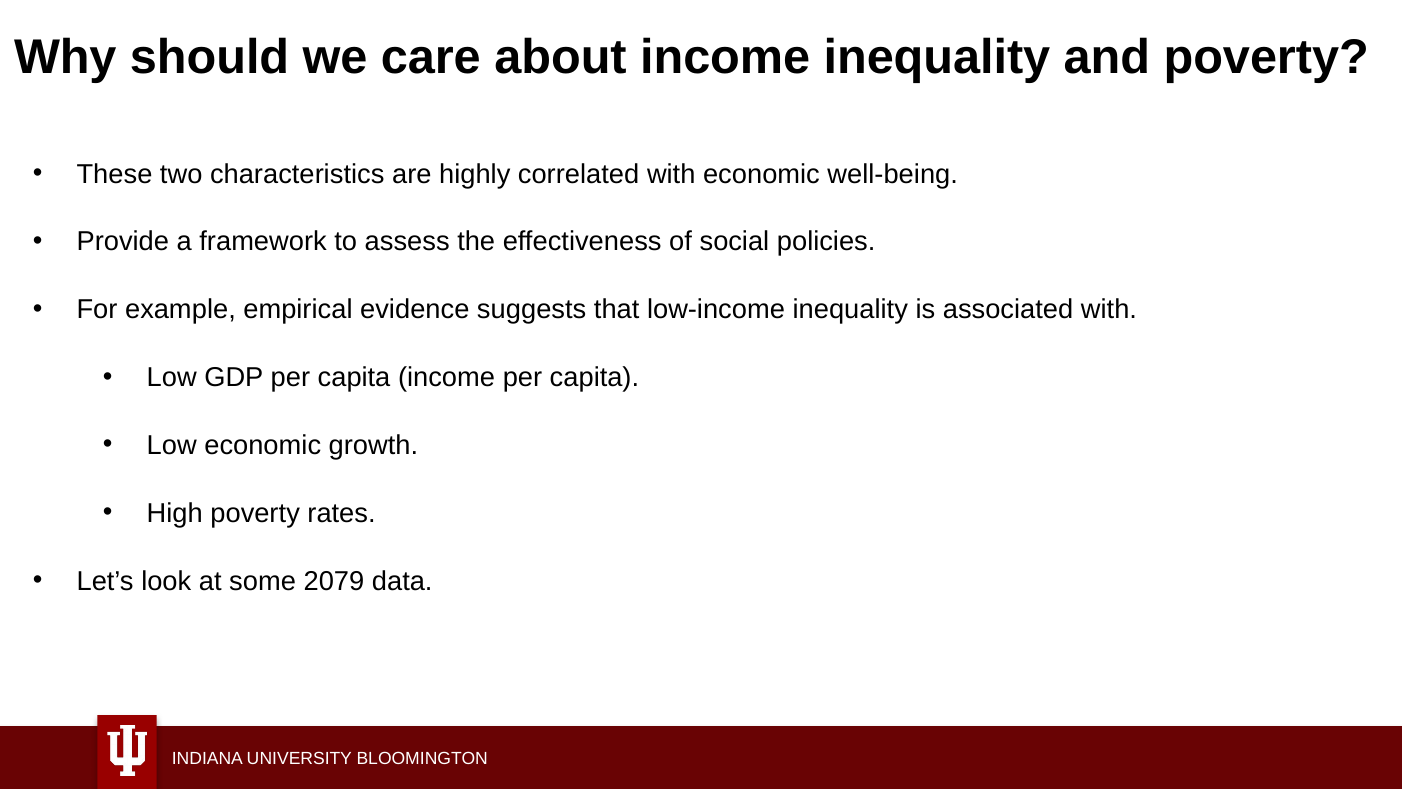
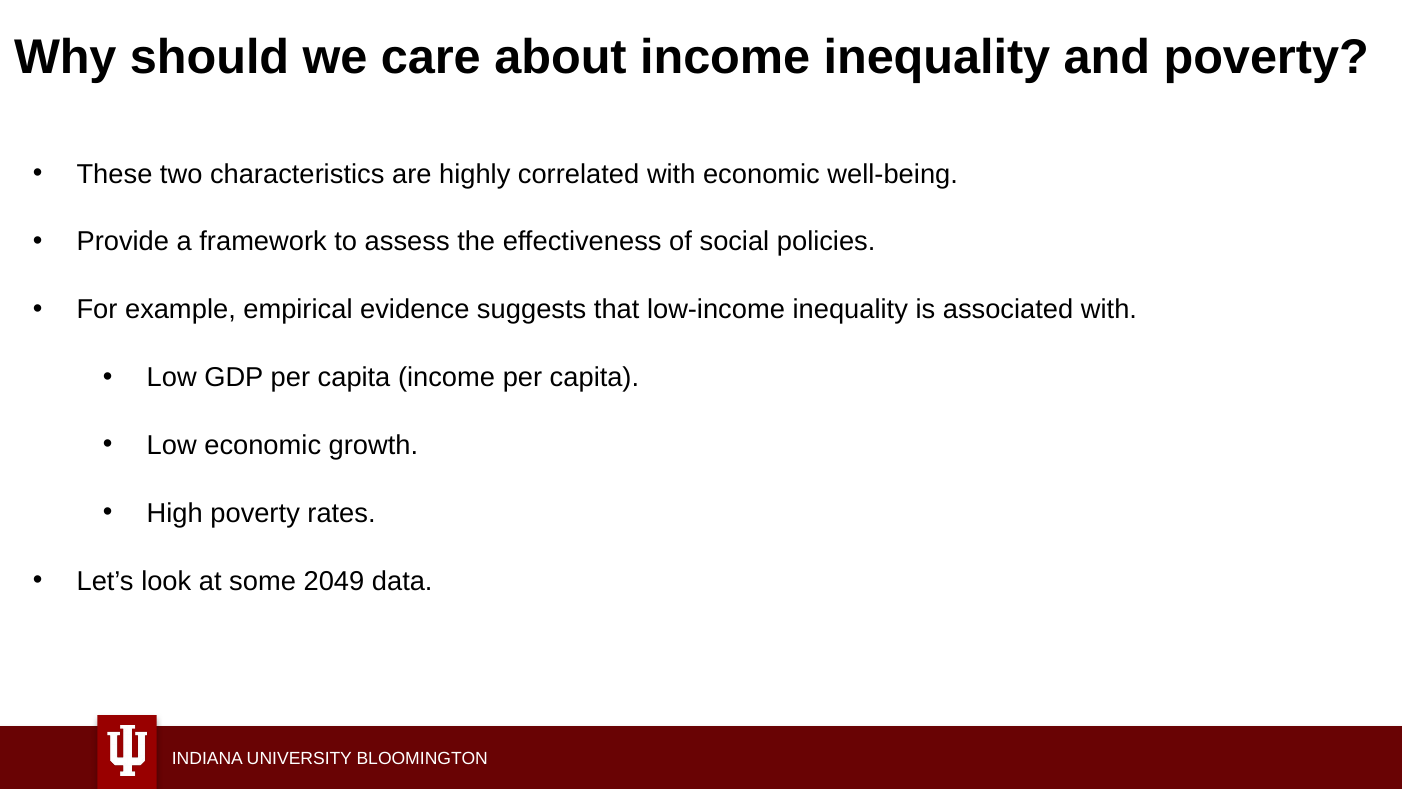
2079: 2079 -> 2049 (334, 581)
